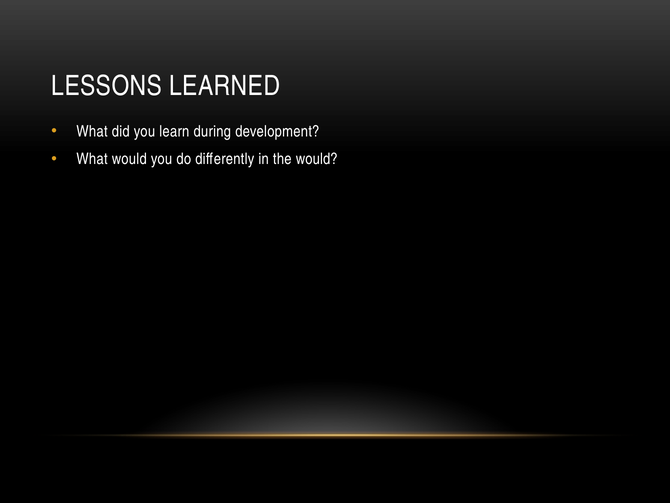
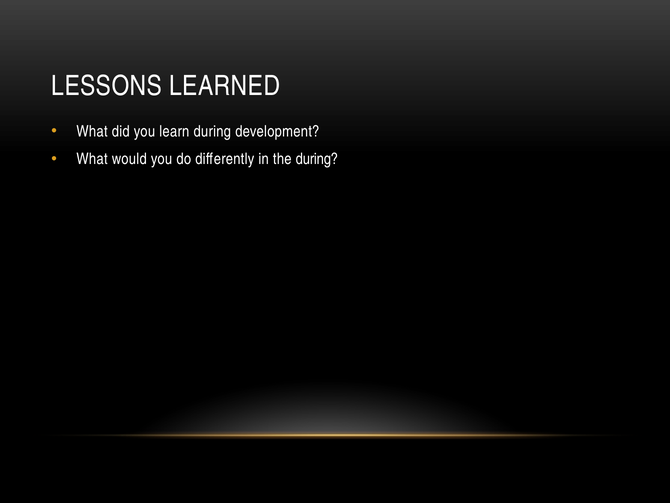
the would: would -> during (317, 159)
